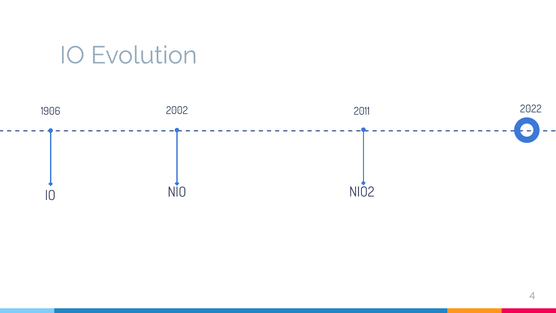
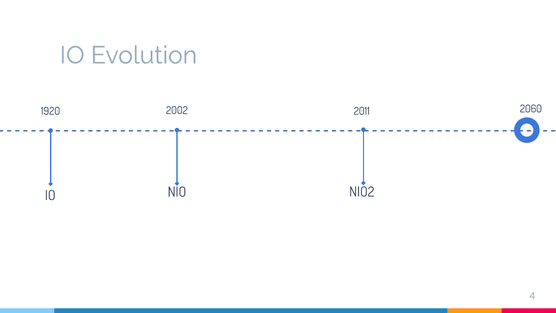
1906: 1906 -> 1920 (50, 111)
2022: 2022 -> 2060 (531, 109)
